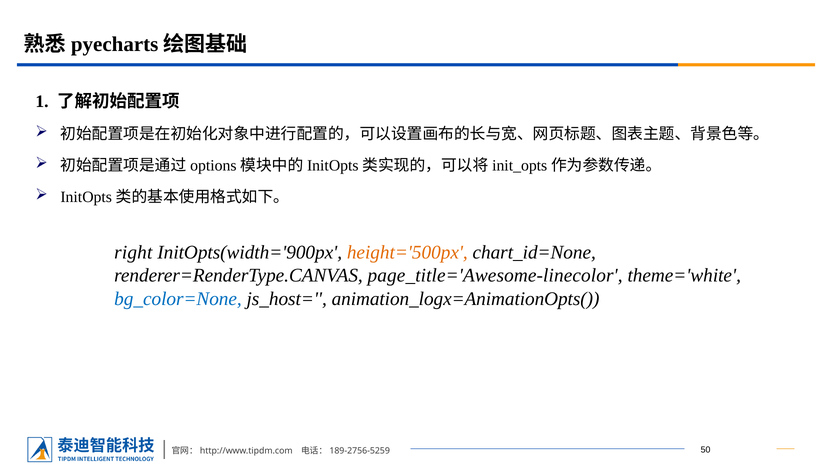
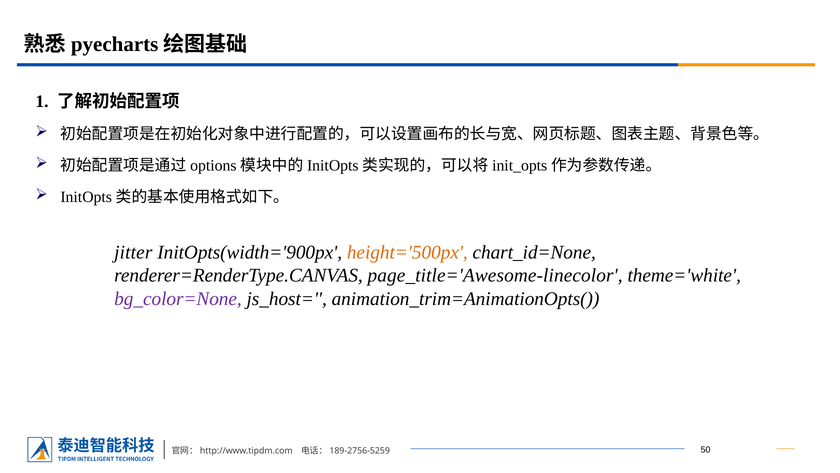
right: right -> jitter (133, 252)
bg_color=None colour: blue -> purple (178, 298)
animation_logx=AnimationOpts(: animation_logx=AnimationOpts( -> animation_trim=AnimationOpts( (466, 298)
